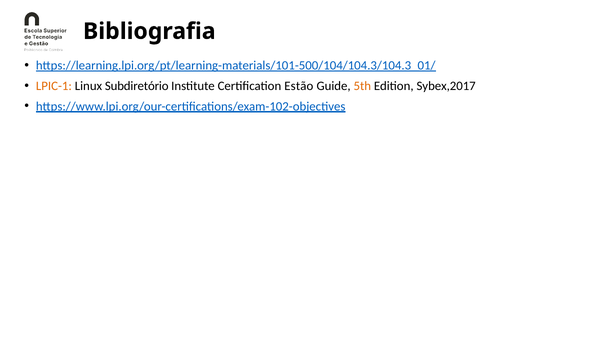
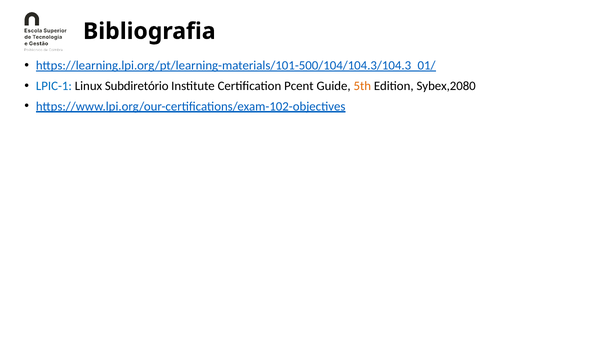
LPIC-1 colour: orange -> blue (54, 86)
Estão: Estão -> Pcent (299, 86)
Sybex,2017: Sybex,2017 -> Sybex,2080 (446, 86)
